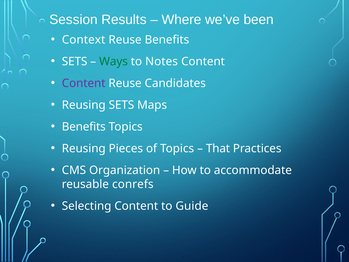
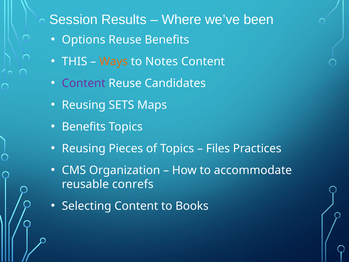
Context: Context -> Options (84, 40)
SETS: SETS -> THIS (75, 62)
Ways colour: green -> orange (114, 62)
That: That -> Files (218, 148)
Guide: Guide -> Books (192, 206)
